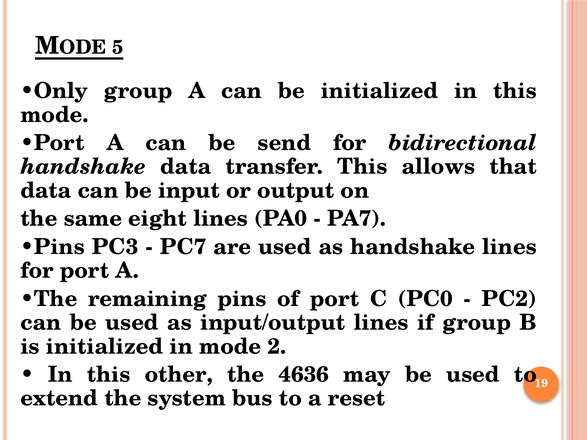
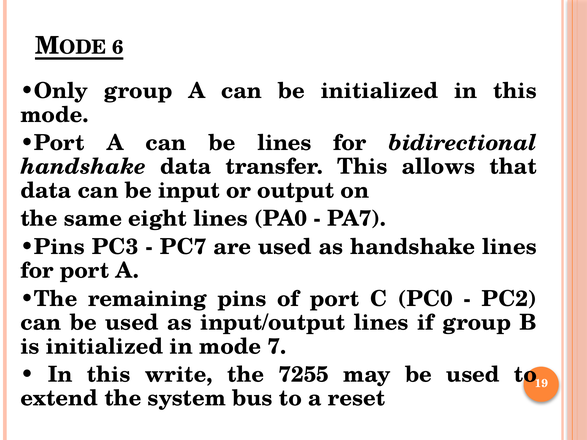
5: 5 -> 6 (118, 47)
be send: send -> lines (284, 143)
2: 2 -> 7 (277, 347)
other: other -> write (179, 375)
4636: 4636 -> 7255 (304, 375)
